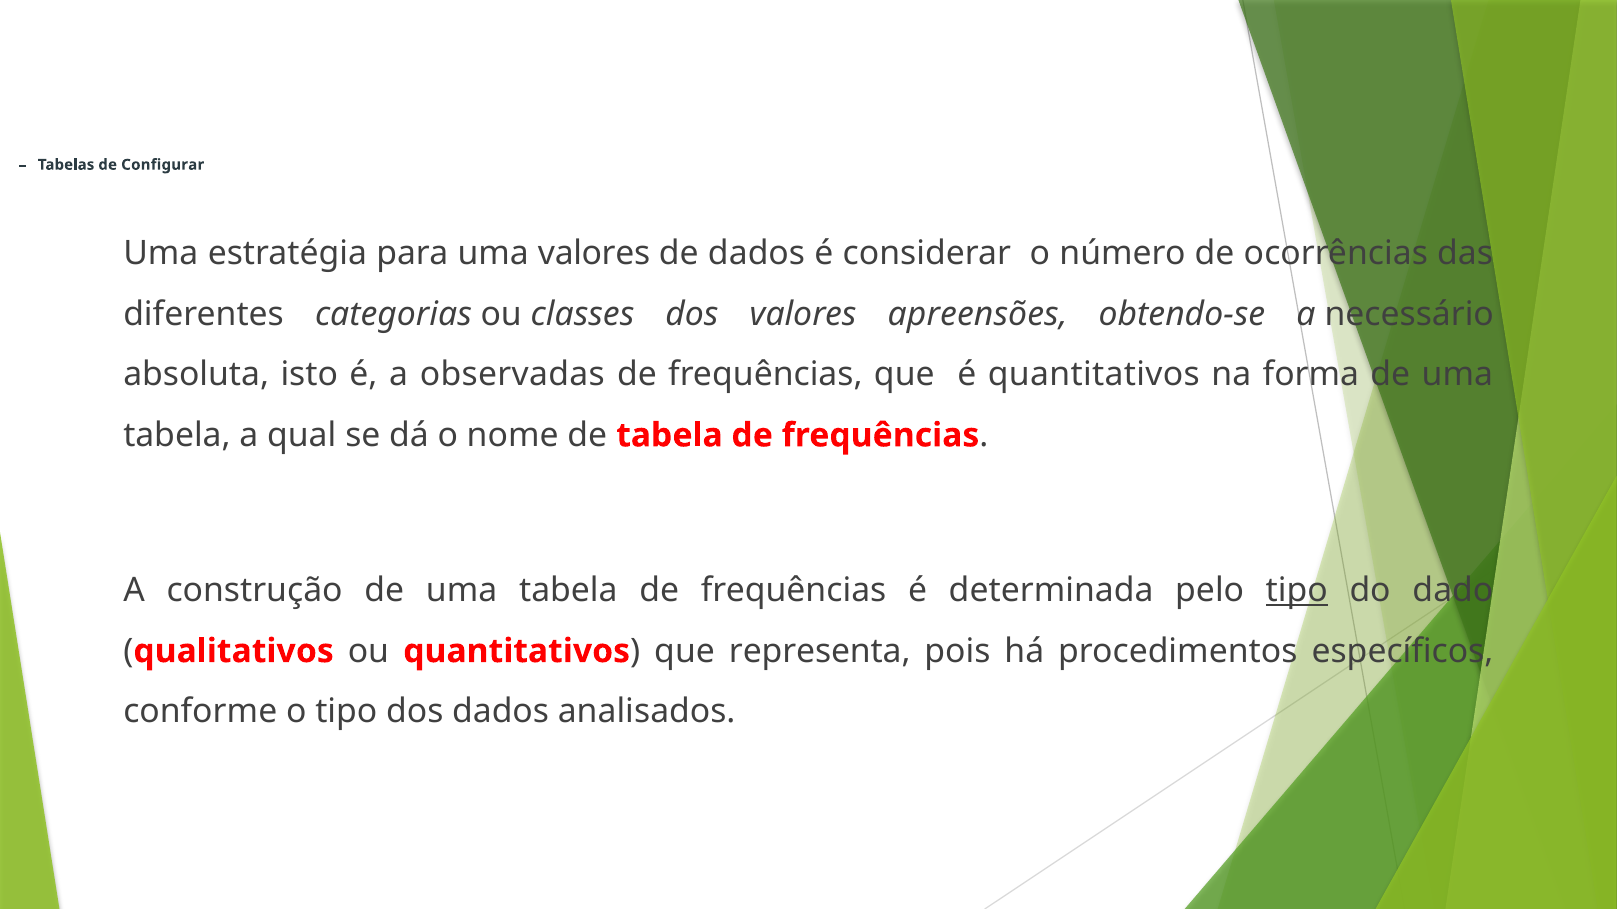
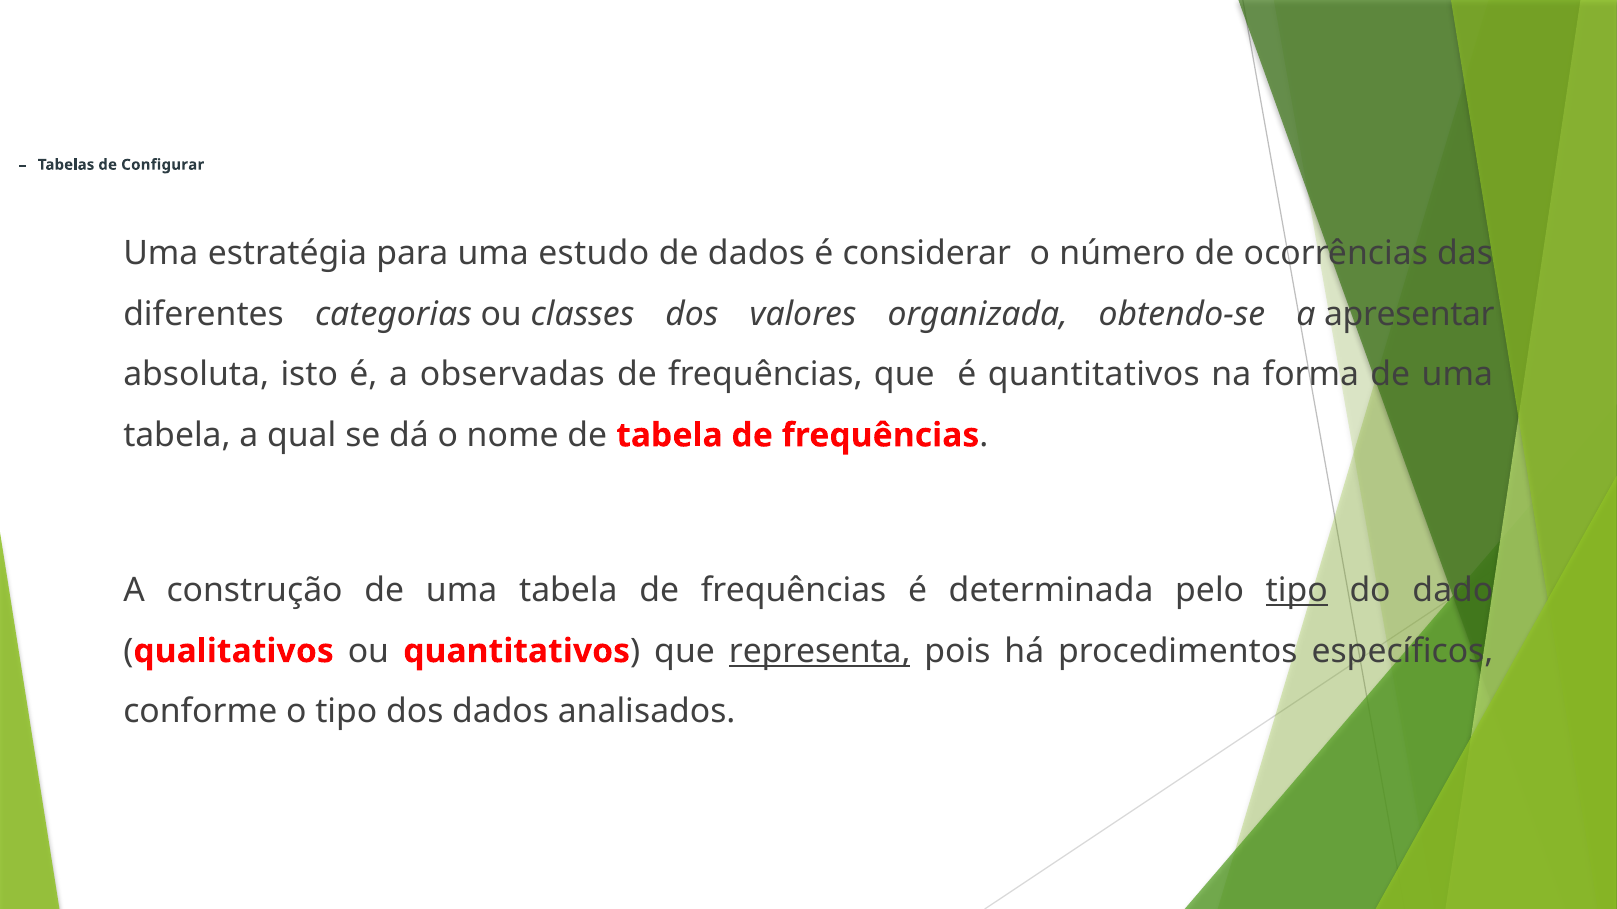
uma valores: valores -> estudo (594, 253)
apreensões: apreensões -> organizada (978, 314)
necessário: necessário -> apresentar (1409, 314)
representa underline: none -> present (820, 651)
